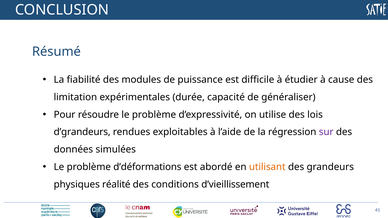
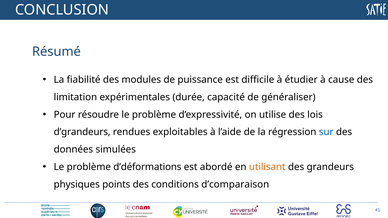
sur colour: purple -> blue (326, 132)
réalité: réalité -> points (116, 185)
d’vieillissement: d’vieillissement -> d’comparaison (235, 185)
